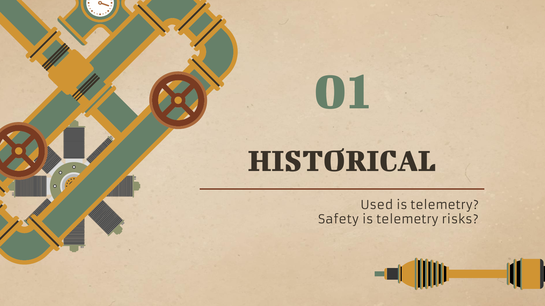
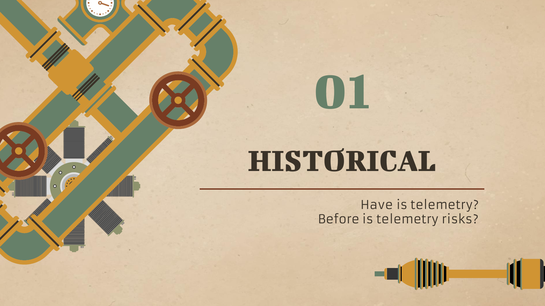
Used: Used -> Have (377, 206)
Safety: Safety -> Before (339, 220)
